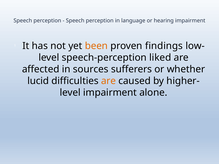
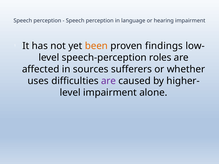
liked: liked -> roles (160, 58)
lucid: lucid -> uses (38, 81)
are colour: orange -> purple (108, 81)
